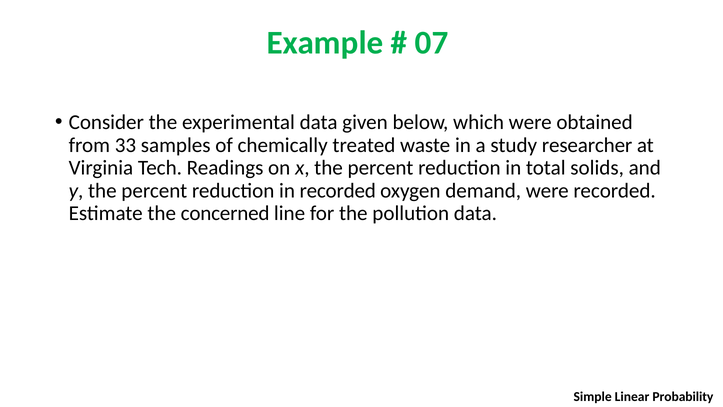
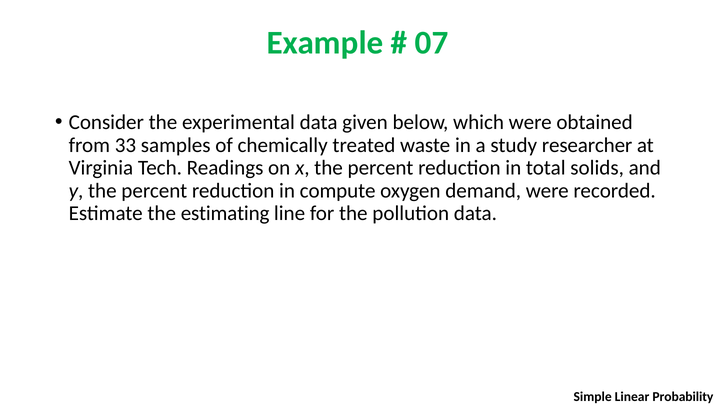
in recorded: recorded -> compute (338, 190)
concerned: concerned -> estimating (225, 213)
